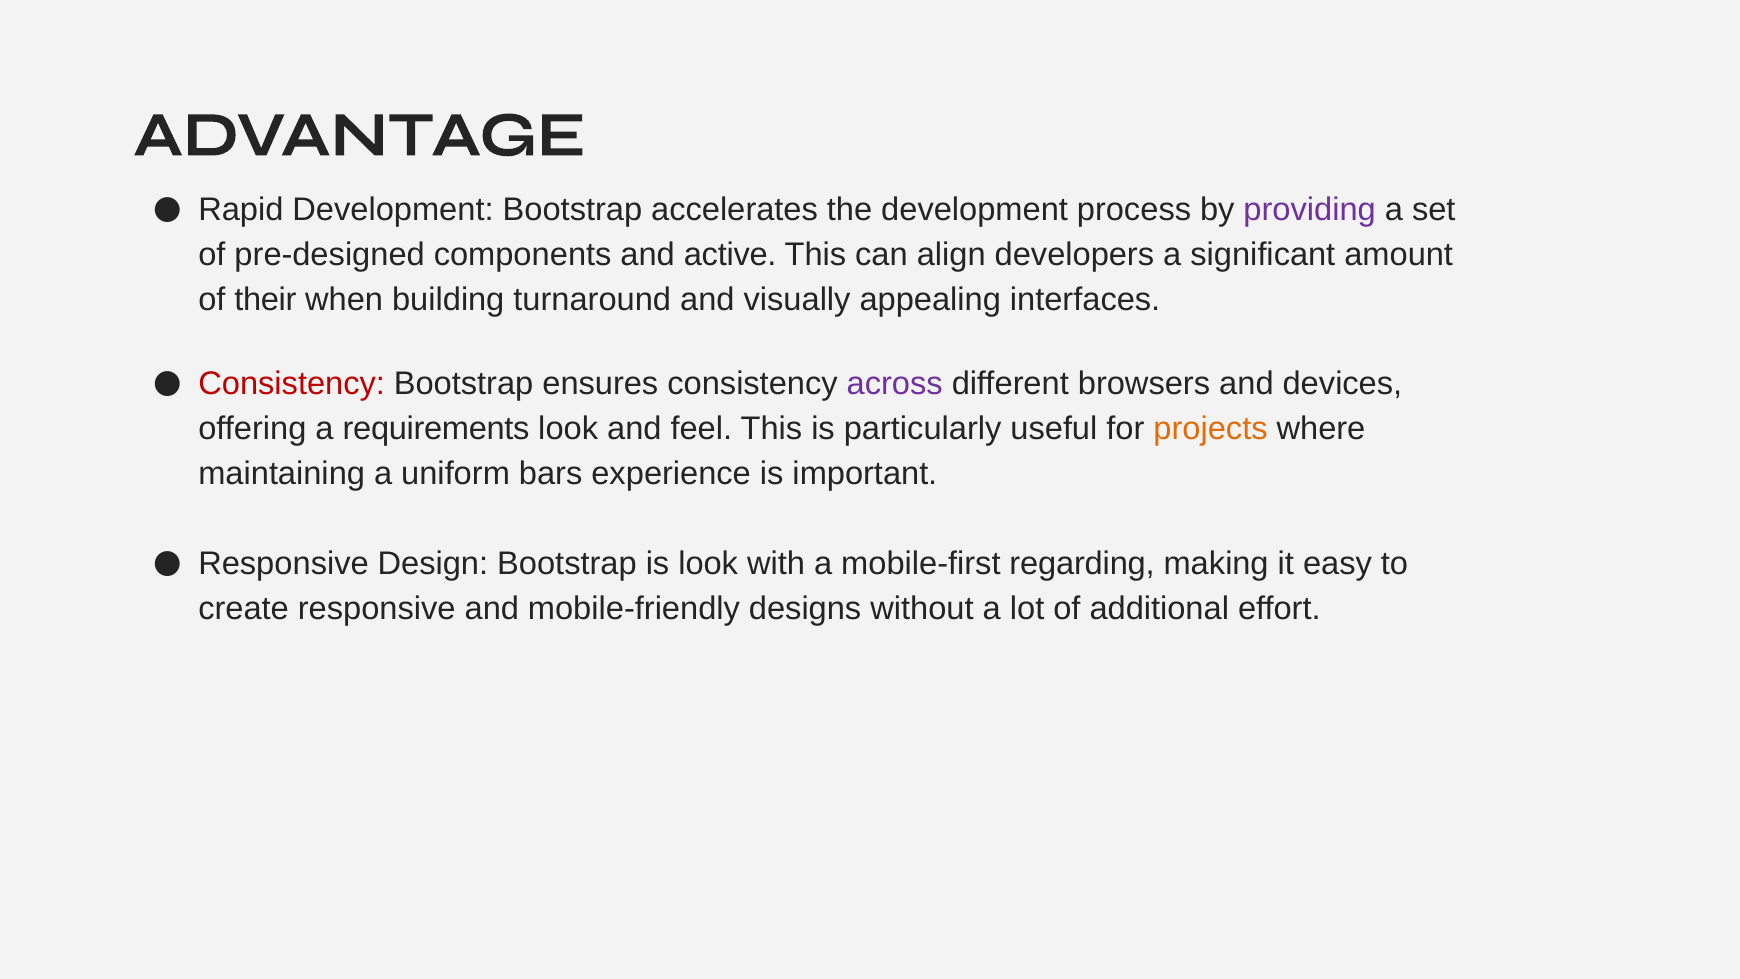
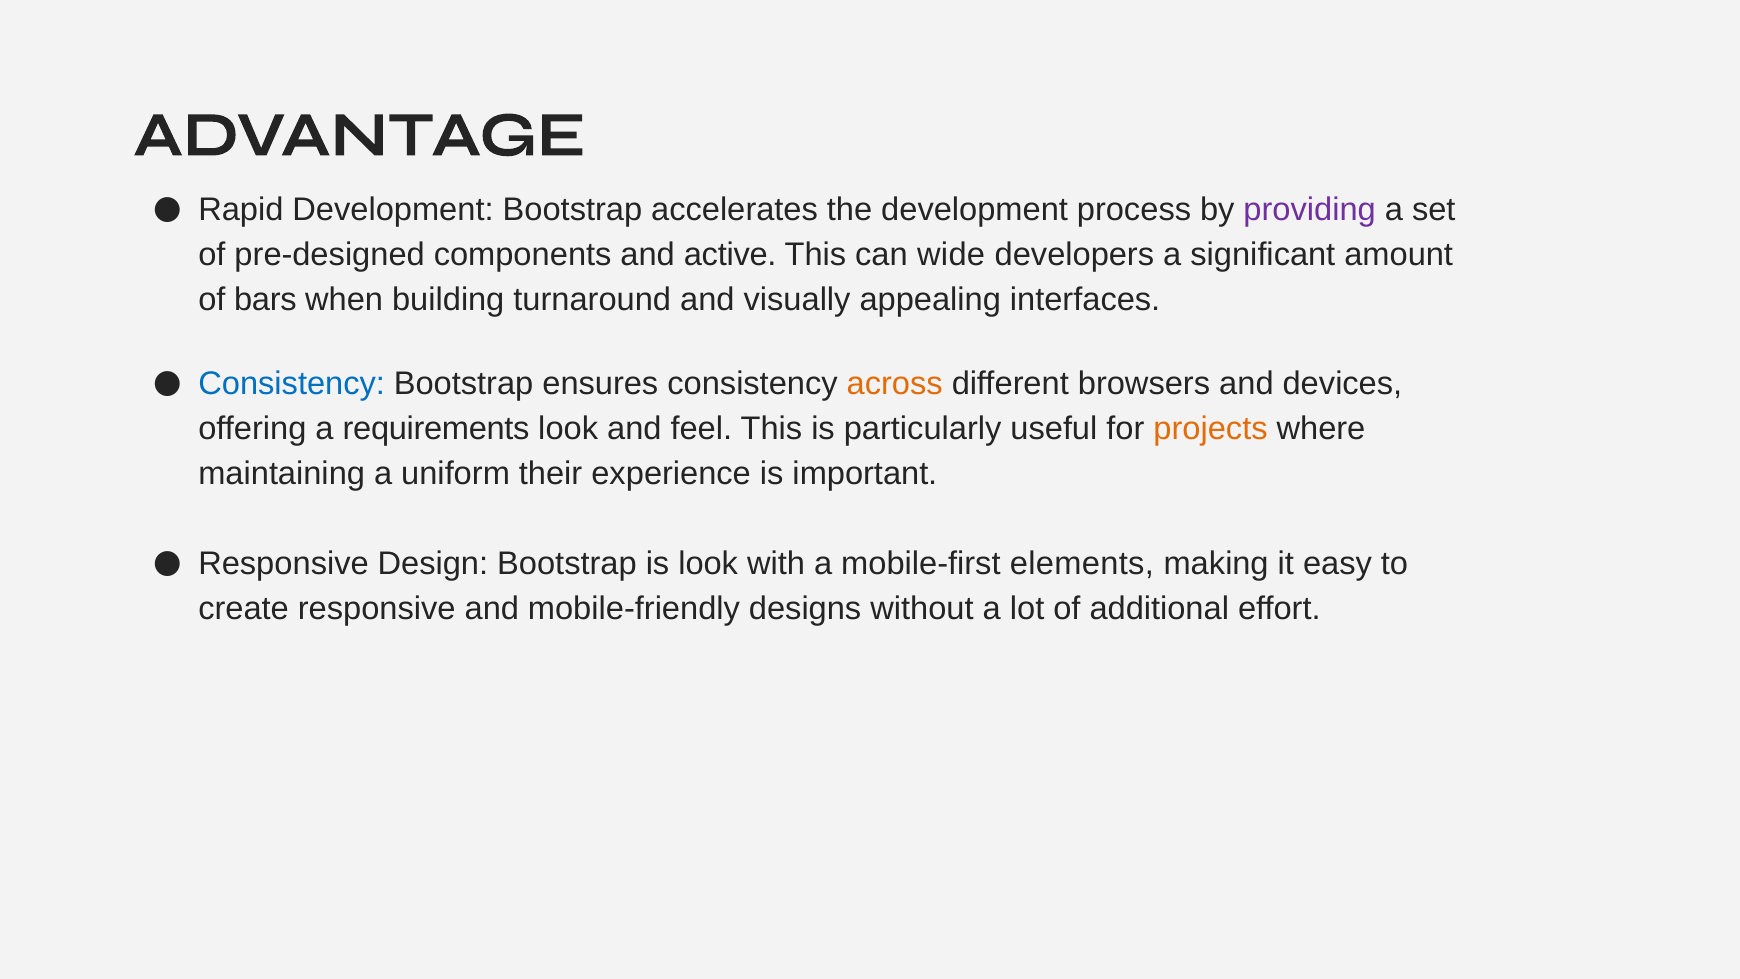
align: align -> wide (951, 254)
their: their -> bars (265, 299)
Consistency colour: red -> blue (292, 384)
across colour: purple -> orange (895, 384)
bars: bars -> their (551, 474)
regarding: regarding -> elements (1082, 564)
